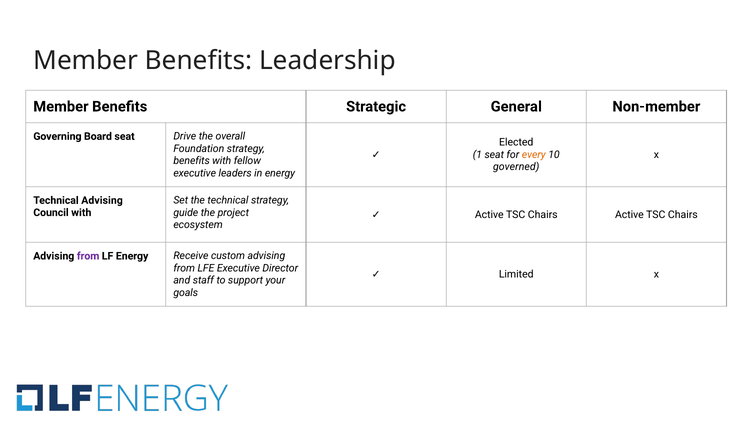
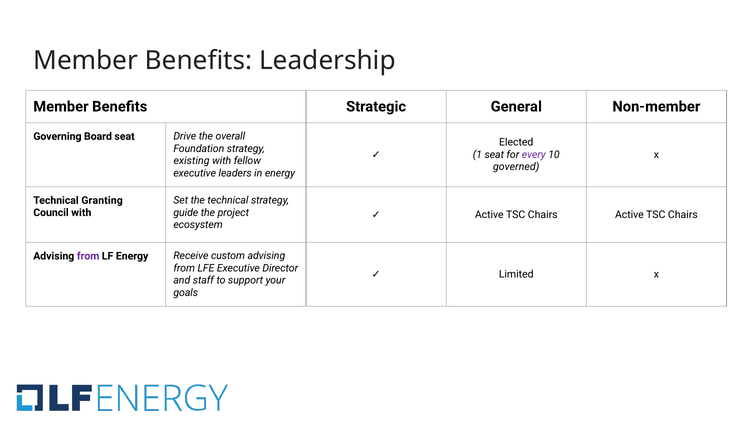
every colour: orange -> purple (534, 155)
benefits: benefits -> existing (192, 161)
Technical Advising: Advising -> Granting (102, 200)
